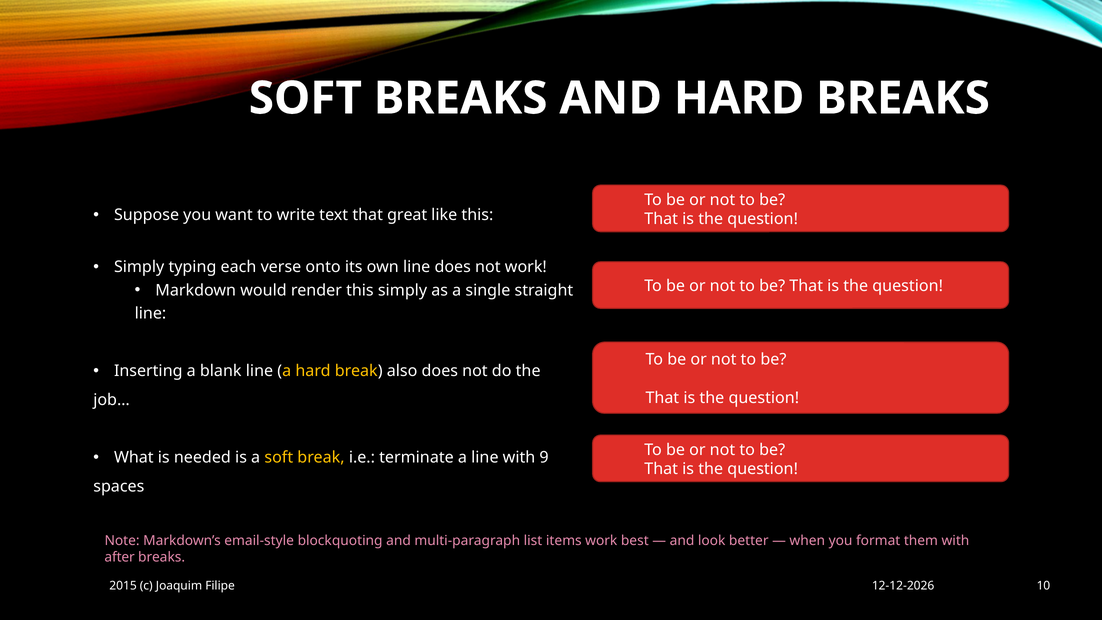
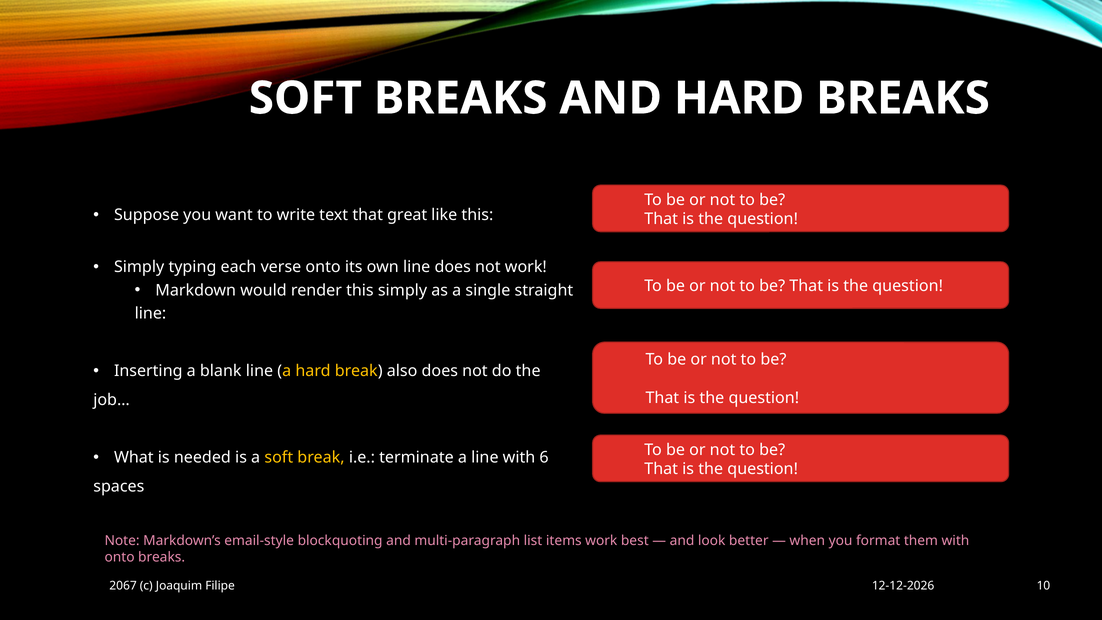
9: 9 -> 6 (544, 458)
after: after -> onto (120, 557)
2015: 2015 -> 2067 (123, 586)
